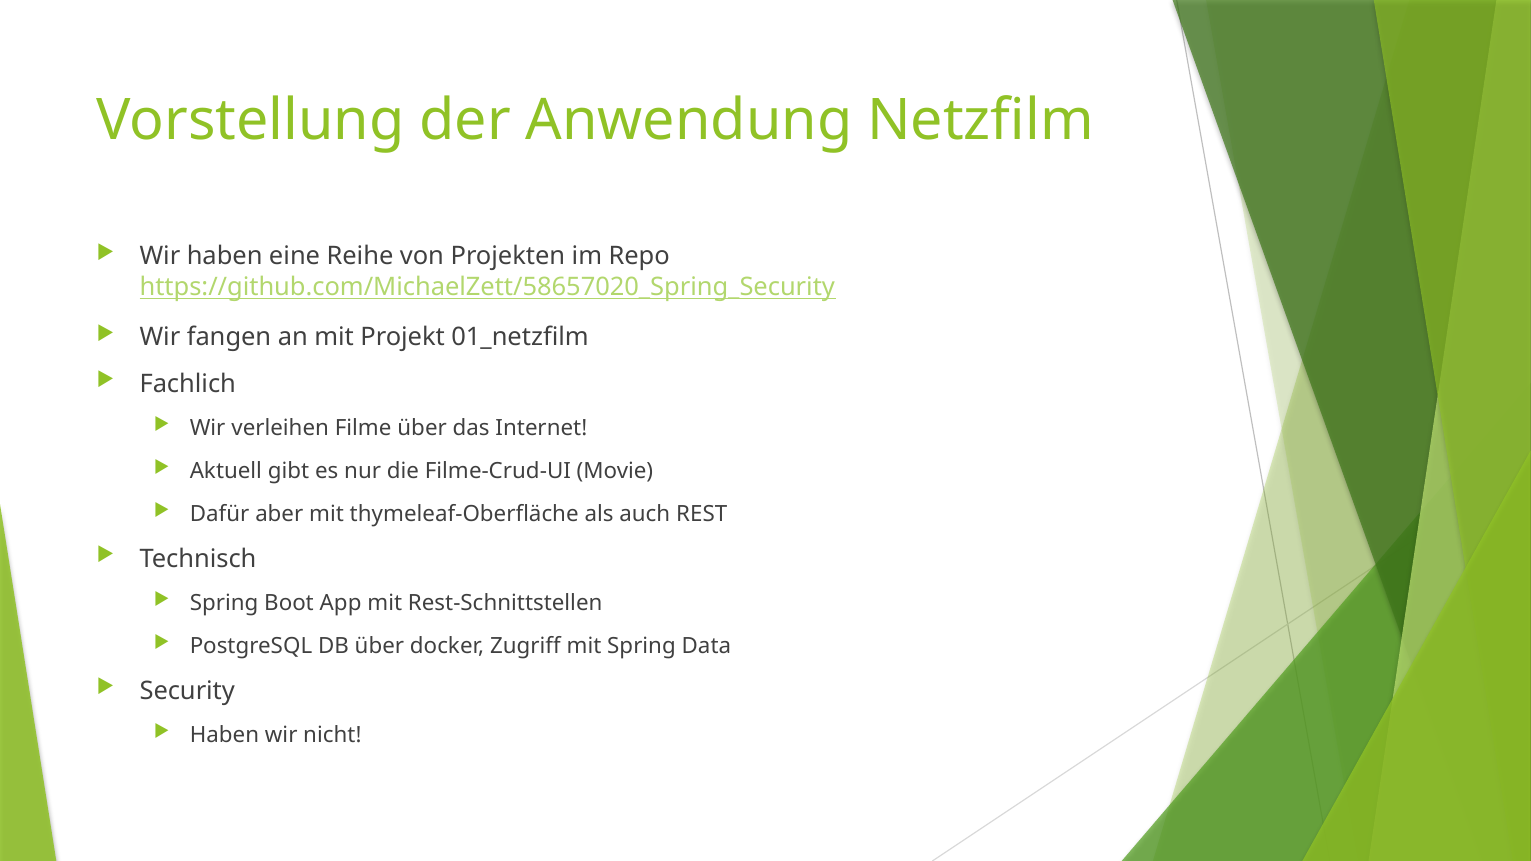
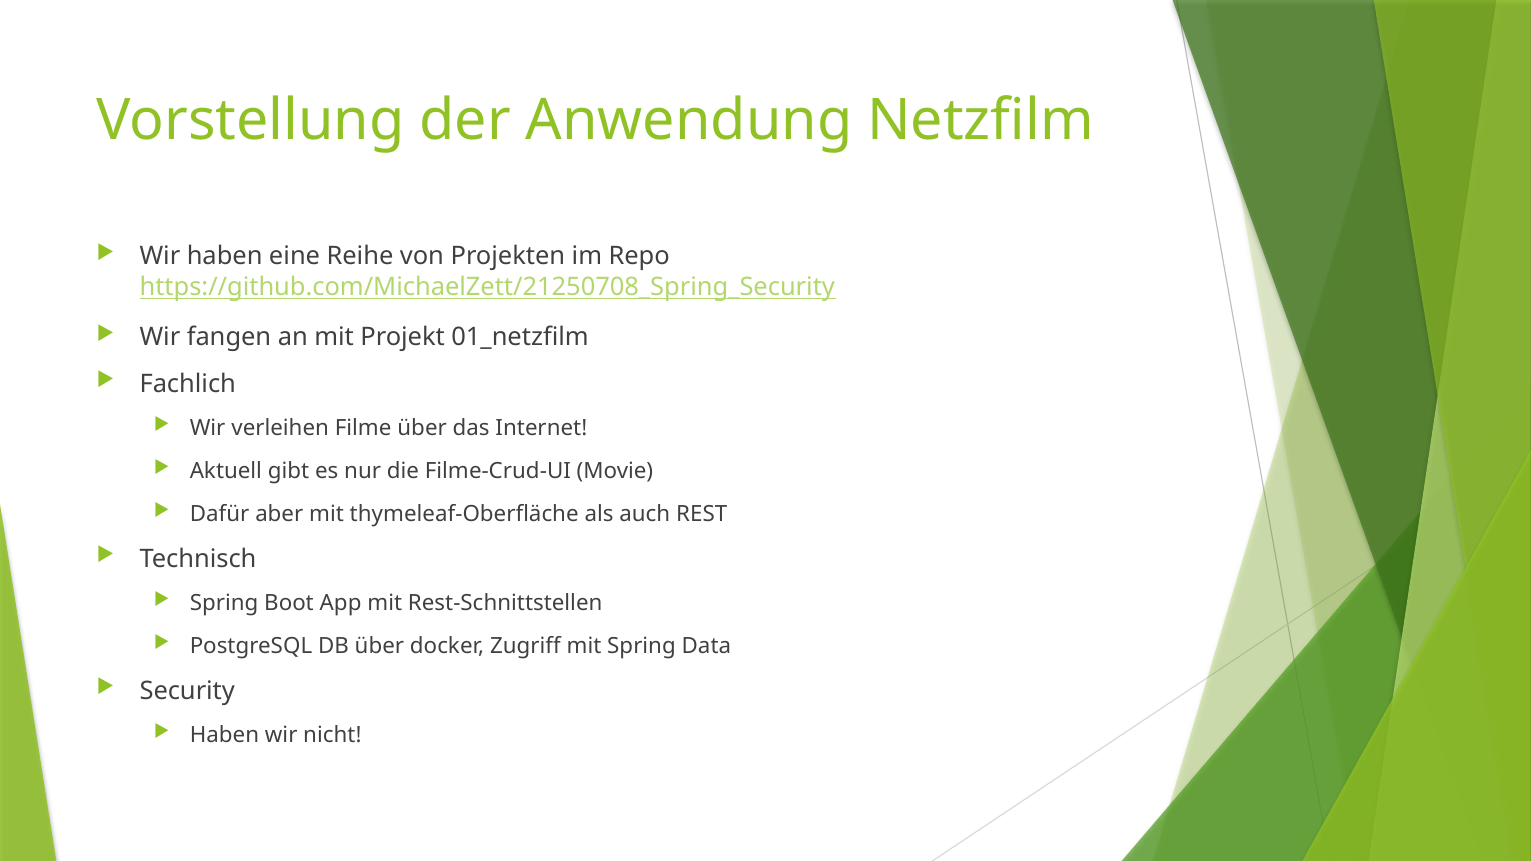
https://github.com/MichaelZett/58657020_Spring_Security: https://github.com/MichaelZett/58657020_Spring_Security -> https://github.com/MichaelZett/21250708_Spring_Security (487, 287)
